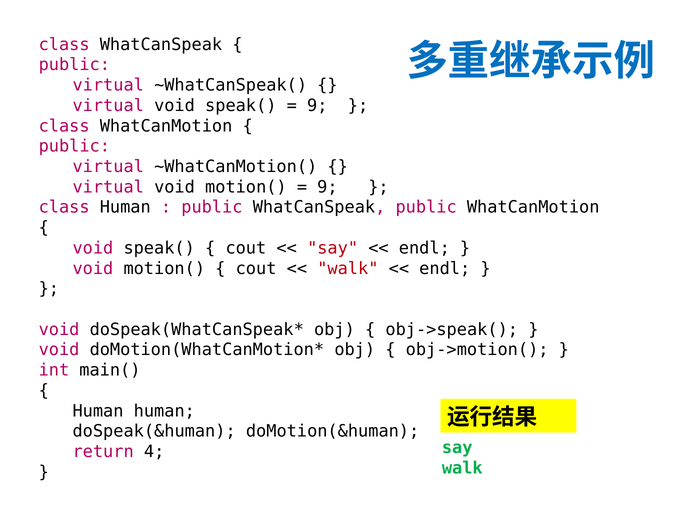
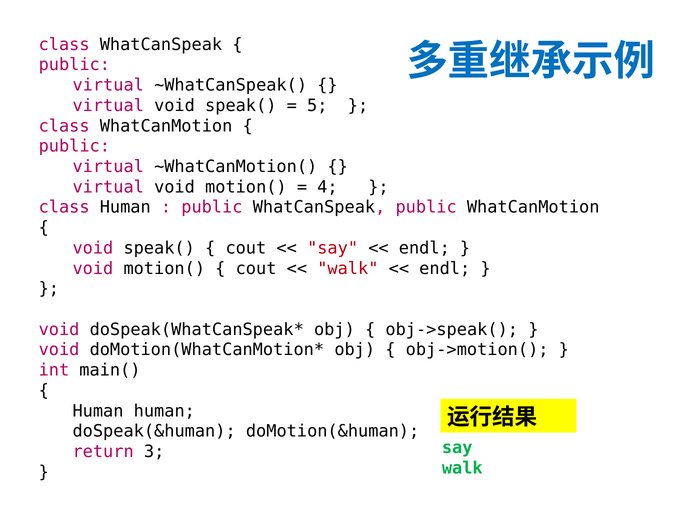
9: 9 -> 5 (317, 105)
9: 9 -> 4 (327, 187)
4: 4 -> 3 (154, 451)
